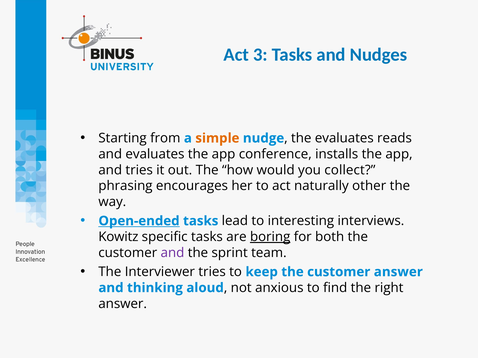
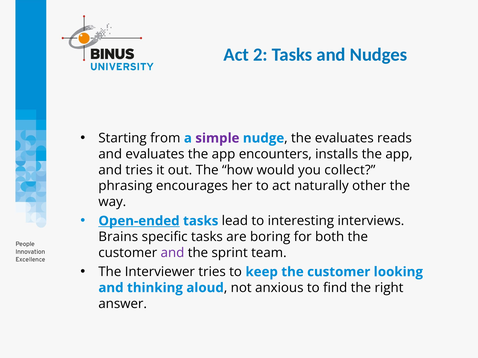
3: 3 -> 2 (260, 55)
simple colour: orange -> purple (217, 138)
conference: conference -> encounters (275, 154)
Kowitz: Kowitz -> Brains (118, 237)
boring underline: present -> none (270, 237)
customer answer: answer -> looking (398, 272)
